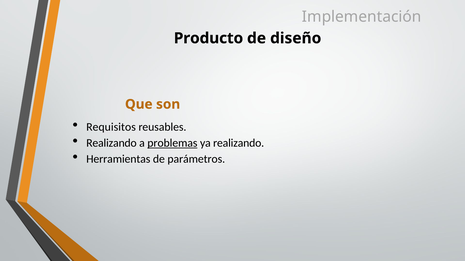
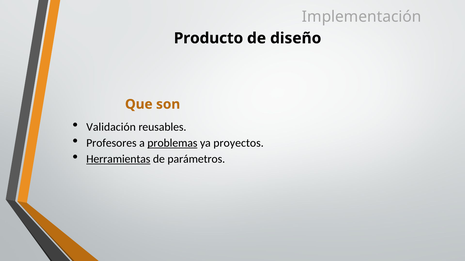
Requisitos: Requisitos -> Validación (111, 127)
Realizando: Realizando -> Profesores (111, 143)
ya realizando: realizando -> proyectos (239, 143)
Herramientas underline: none -> present (118, 159)
